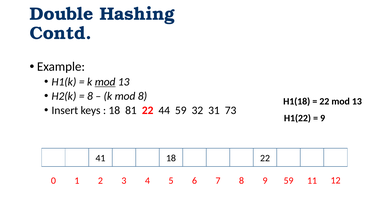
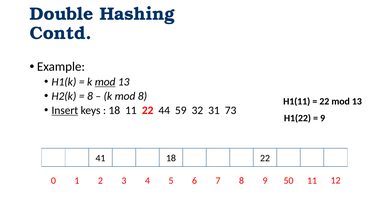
H1(18: H1(18 -> H1(11 (297, 101)
Insert underline: none -> present (65, 110)
18 81: 81 -> 11 (131, 110)
9 59: 59 -> 50 (289, 180)
